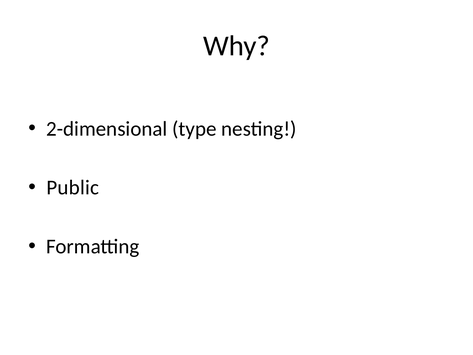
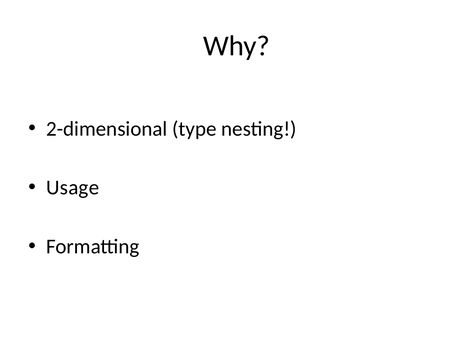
Public: Public -> Usage (73, 188)
